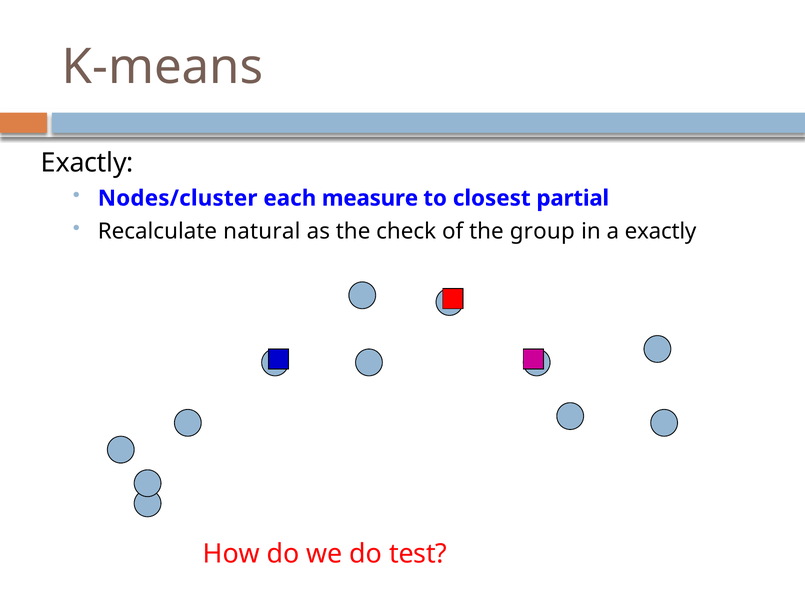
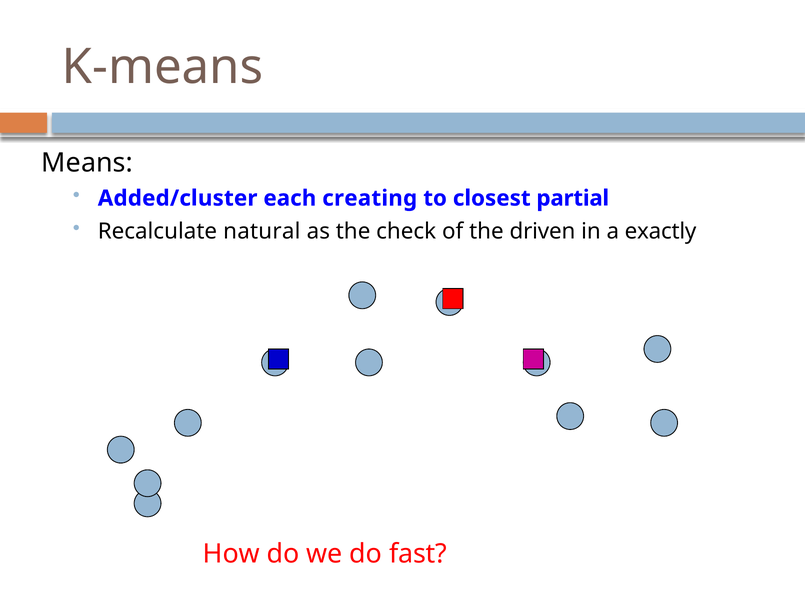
Exactly: Exactly -> Means (87, 163)
Nodes/cluster: Nodes/cluster -> Added/cluster (178, 198)
measure: measure -> creating (370, 198)
group: group -> driven (542, 231)
test: test -> fast (418, 554)
